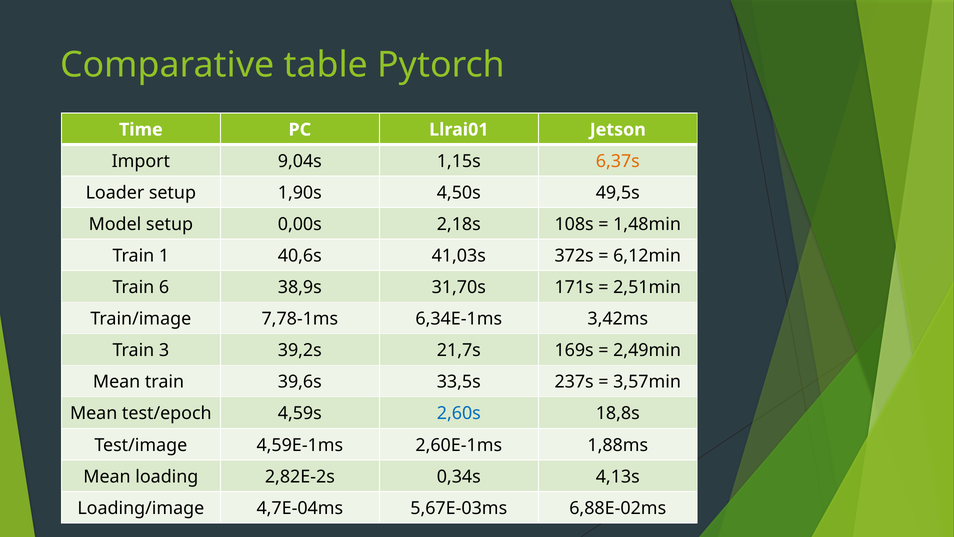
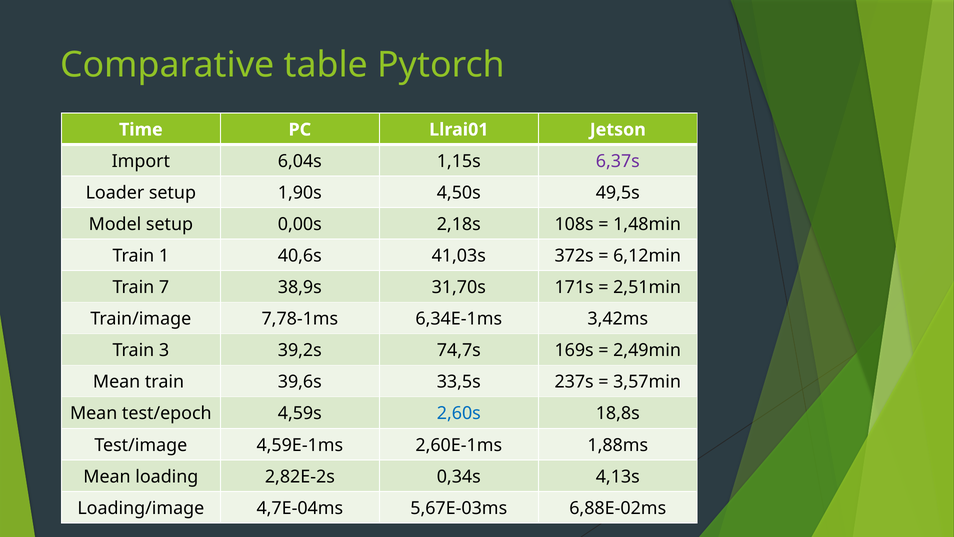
9,04s: 9,04s -> 6,04s (300, 161)
6,37s colour: orange -> purple (618, 161)
6: 6 -> 7 (164, 287)
21,7s: 21,7s -> 74,7s (459, 350)
